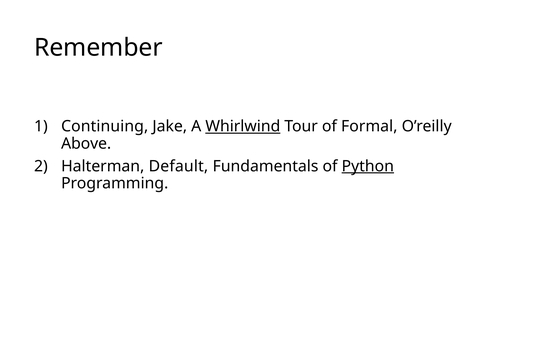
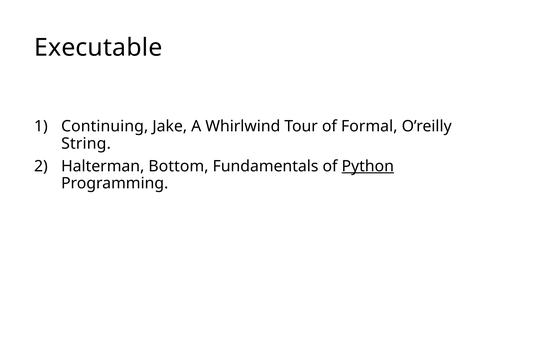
Remember: Remember -> Executable (98, 48)
Whirlwind underline: present -> none (243, 126)
Above: Above -> String (86, 144)
Default: Default -> Bottom (178, 166)
